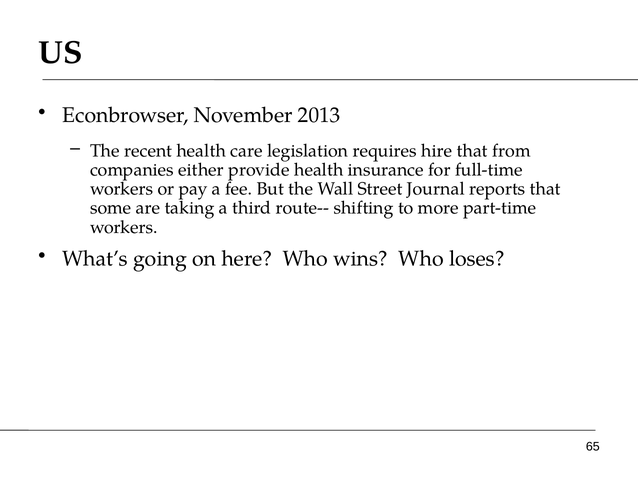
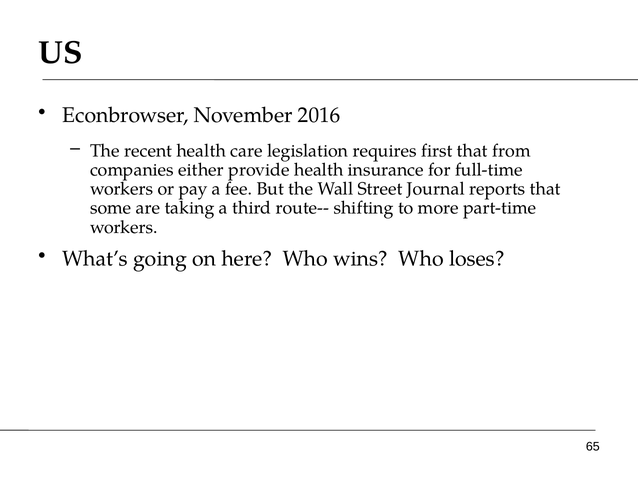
2013: 2013 -> 2016 (319, 116)
hire: hire -> first (437, 151)
